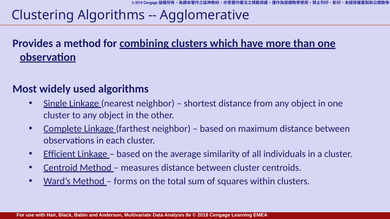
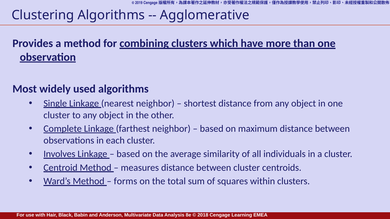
Efficient: Efficient -> Involves (59, 154)
